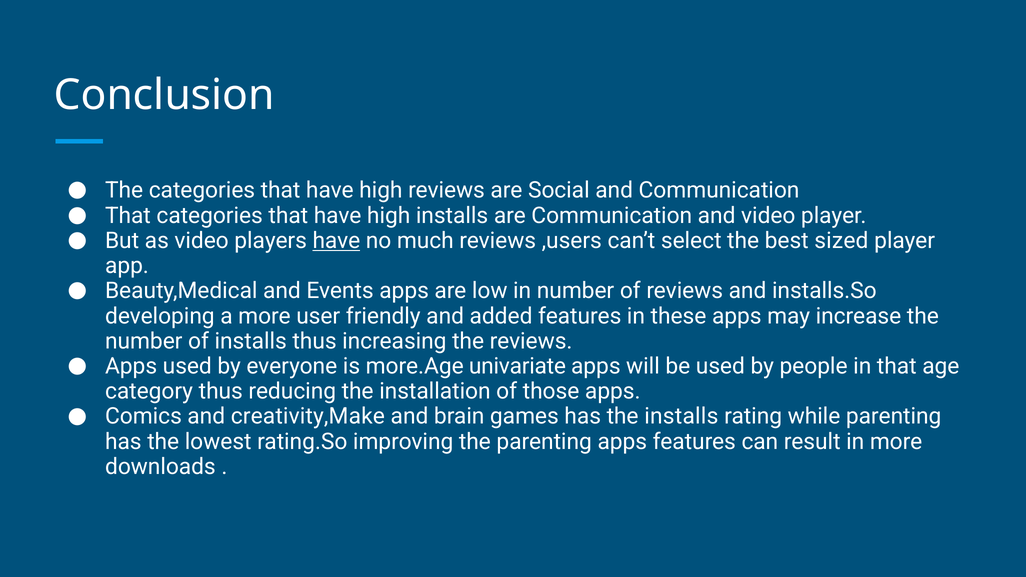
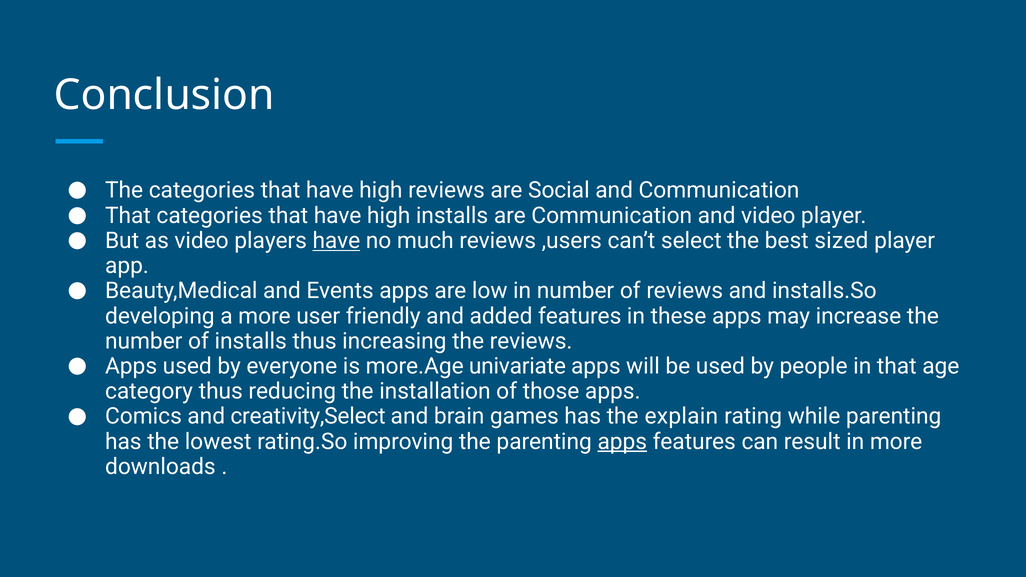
creativity,Make: creativity,Make -> creativity,Select (308, 417)
the installs: installs -> explain (681, 417)
apps underline: none -> present (622, 442)
